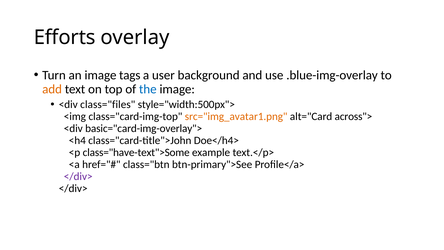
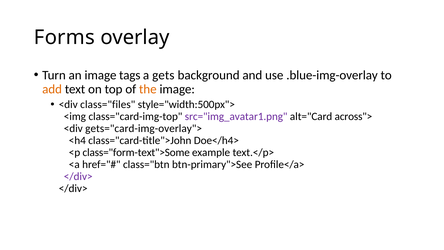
Efforts: Efforts -> Forms (64, 37)
user: user -> gets (163, 75)
the colour: blue -> orange (148, 89)
src="img_avatar1.png colour: orange -> purple (236, 116)
basic="card-img-overlay">: basic="card-img-overlay"> -> gets="card-img-overlay"> (144, 128)
class="have-text">Some: class="have-text">Some -> class="form-text">Some (136, 152)
